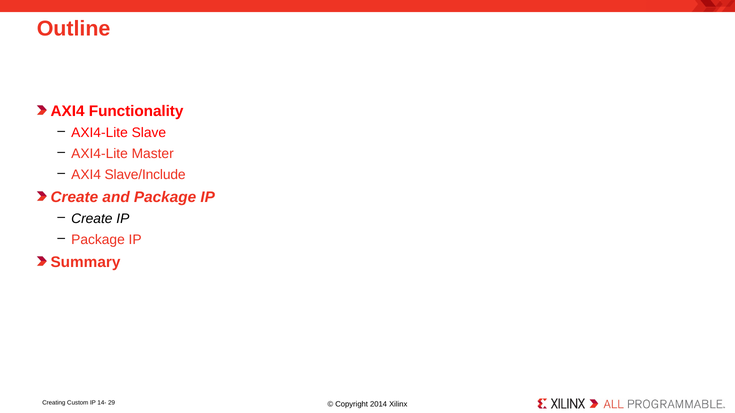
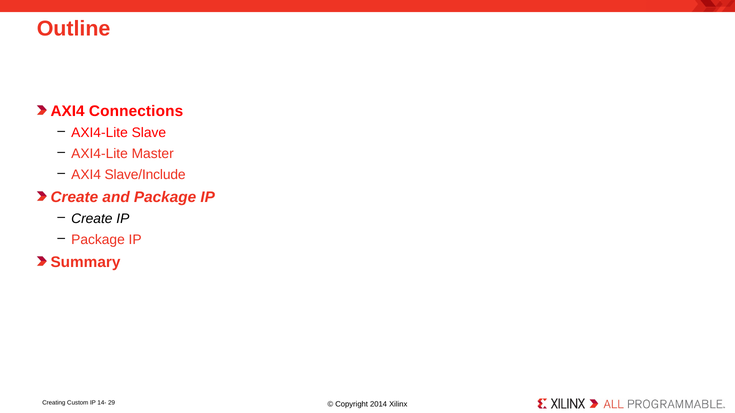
Functionality: Functionality -> Connections (136, 111)
